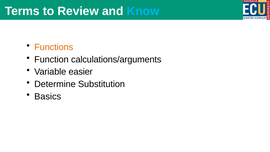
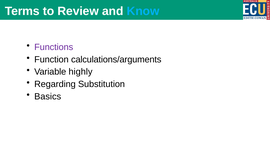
Functions colour: orange -> purple (54, 47)
easier: easier -> highly (81, 72)
Determine: Determine -> Regarding (55, 84)
